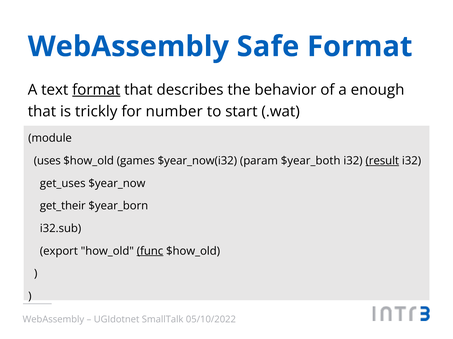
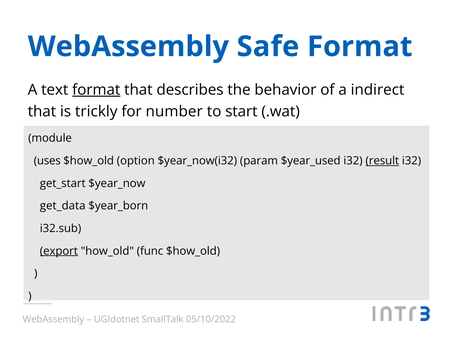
enough: enough -> indirect (378, 90)
games: games -> option (136, 161)
$year_both: $year_both -> $year_used (311, 161)
get_uses: get_uses -> get_start (63, 184)
get_their: get_their -> get_data (63, 206)
export underline: none -> present (59, 251)
func underline: present -> none (150, 251)
